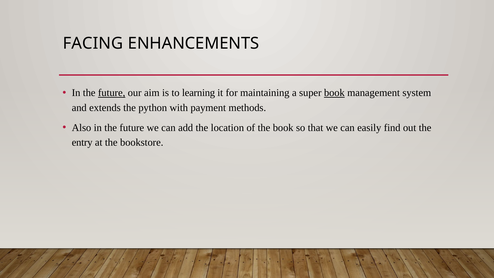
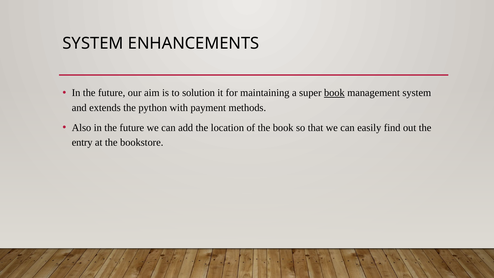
FACING: FACING -> SYSTEM (93, 43)
future underline: present -> none (112, 93)
learning: learning -> solution (199, 93)
